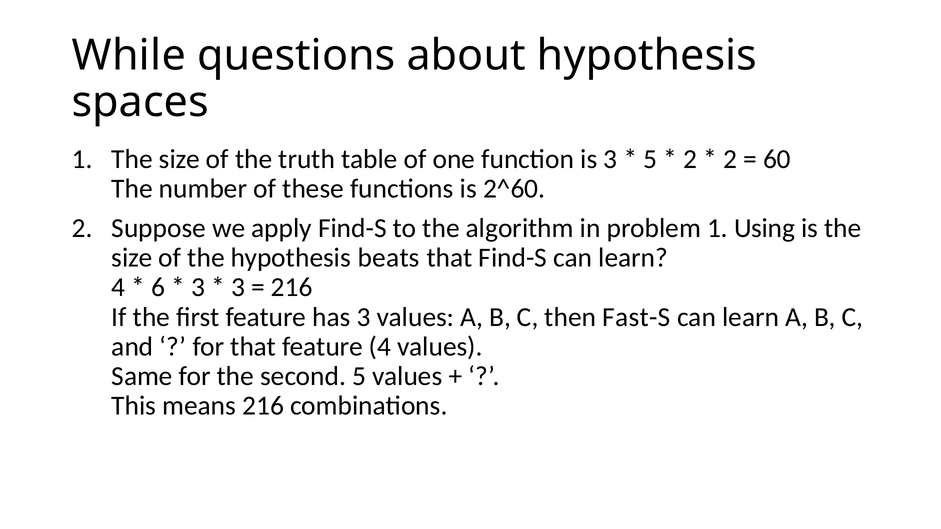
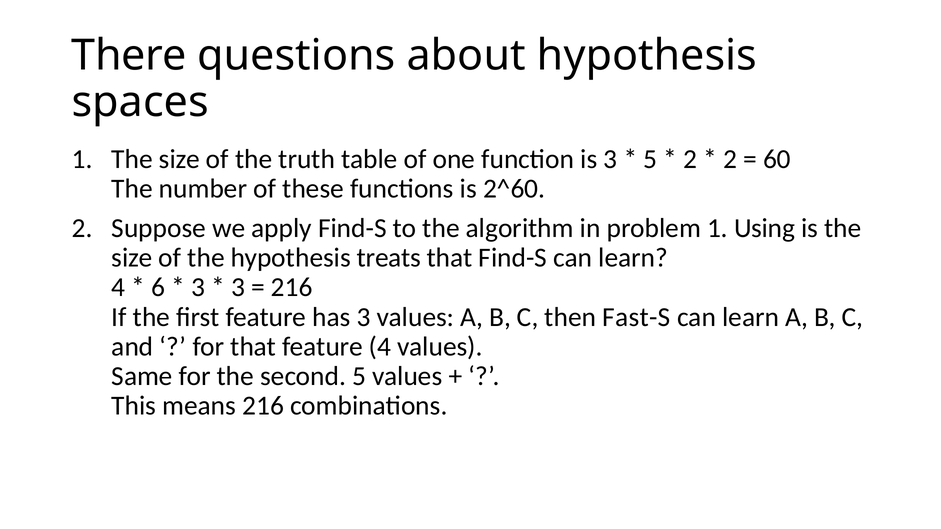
While: While -> There (129, 56)
beats: beats -> treats (389, 258)
